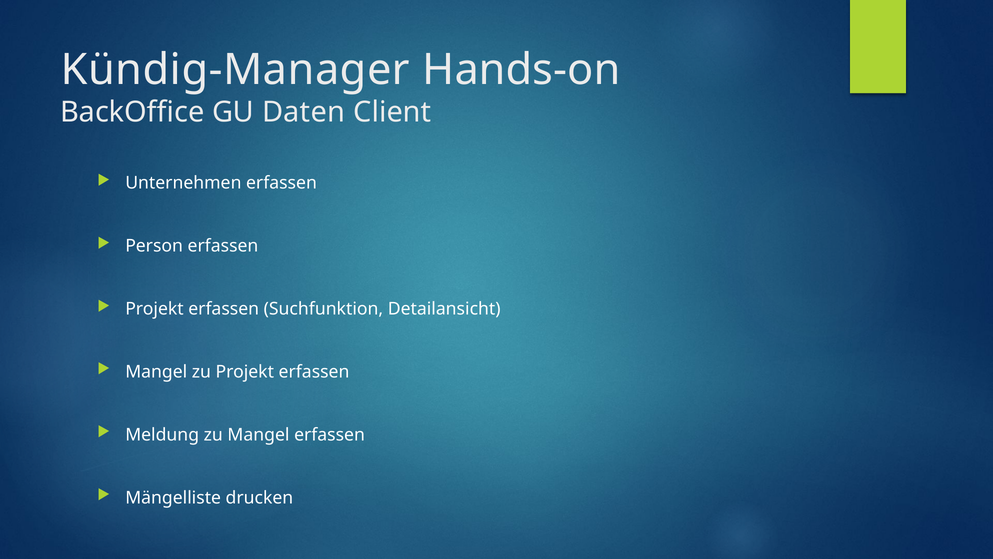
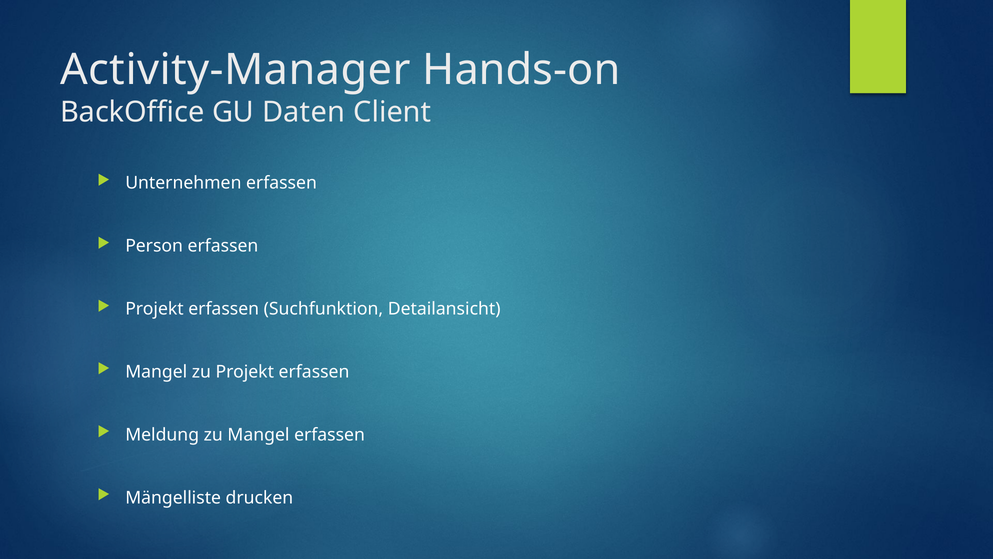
Kündig-Manager: Kündig-Manager -> Activity-Manager (235, 70)
